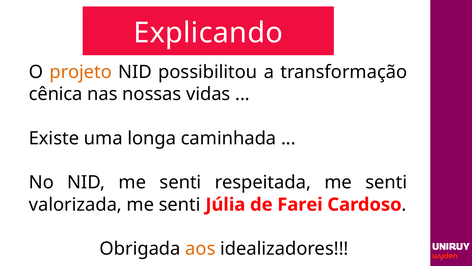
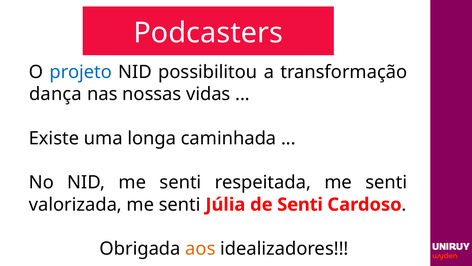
Explicando: Explicando -> Podcasters (208, 33)
projeto colour: orange -> blue (81, 72)
cênica: cênica -> dança (56, 94)
de Farei: Farei -> Senti (300, 204)
